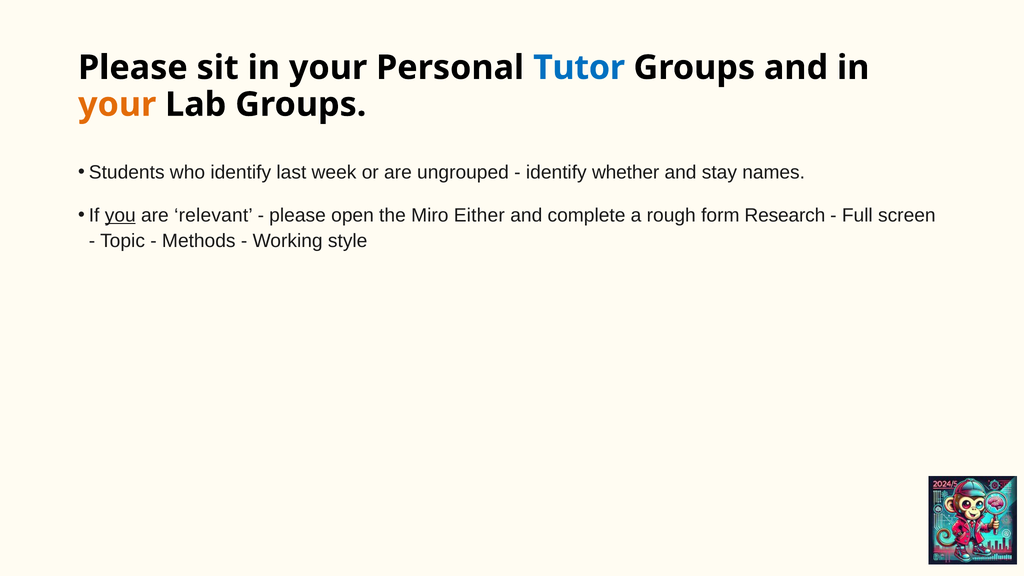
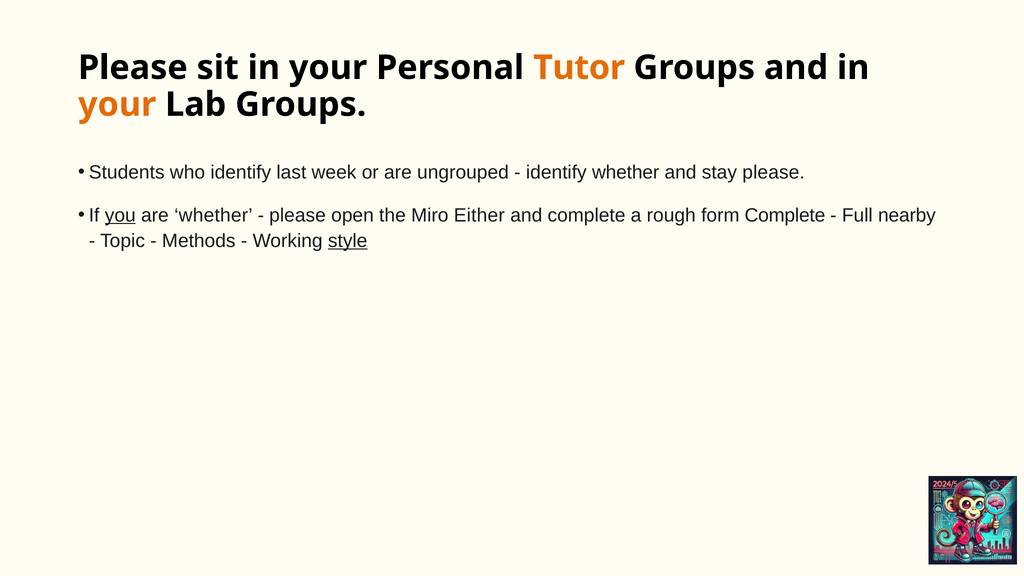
Tutor colour: blue -> orange (579, 68)
stay names: names -> please (774, 173)
are relevant: relevant -> whether (213, 215)
form Research: Research -> Complete (785, 215)
screen: screen -> nearby (907, 215)
style underline: none -> present (348, 241)
